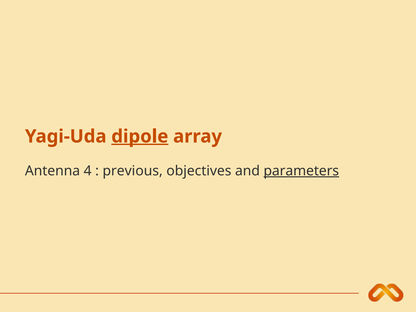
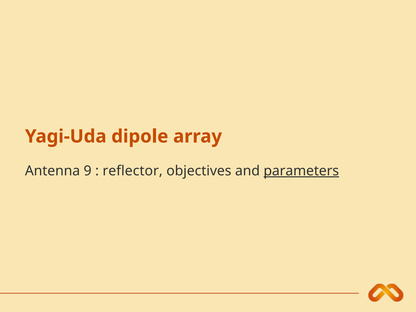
dipole underline: present -> none (140, 136)
4: 4 -> 9 (88, 171)
previous: previous -> reflector (133, 171)
